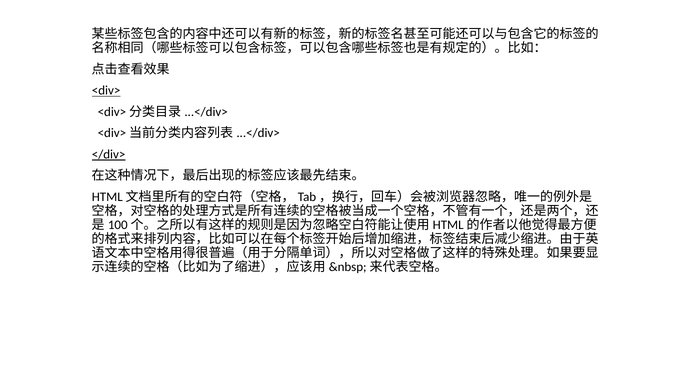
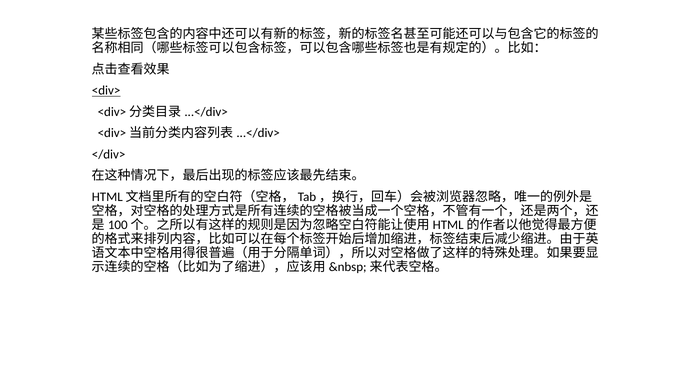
</div> underline: present -> none (109, 154)
